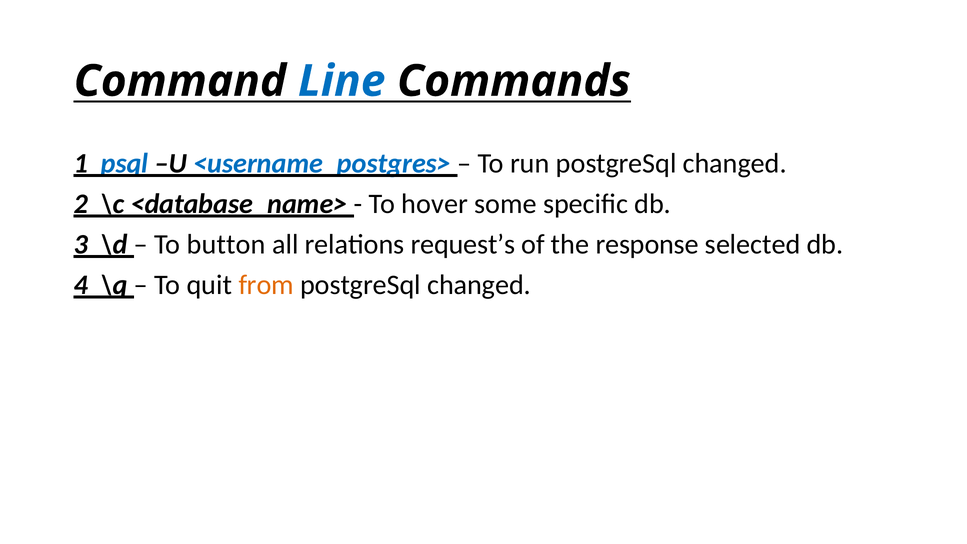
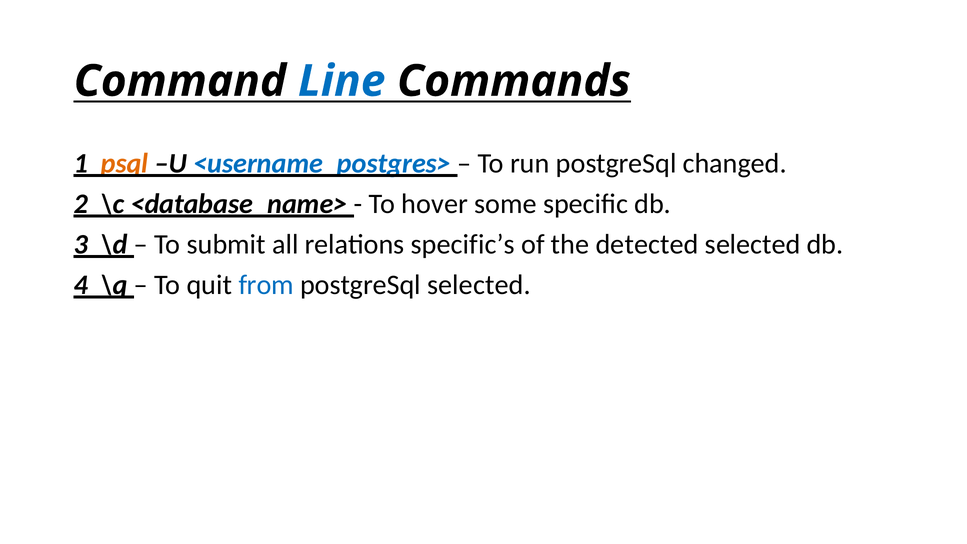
psql colour: blue -> orange (125, 163)
button: button -> submit (226, 244)
request’s: request’s -> specific’s (463, 244)
response: response -> detected (647, 244)
from colour: orange -> blue (266, 285)
changed: changed -> selected (479, 285)
